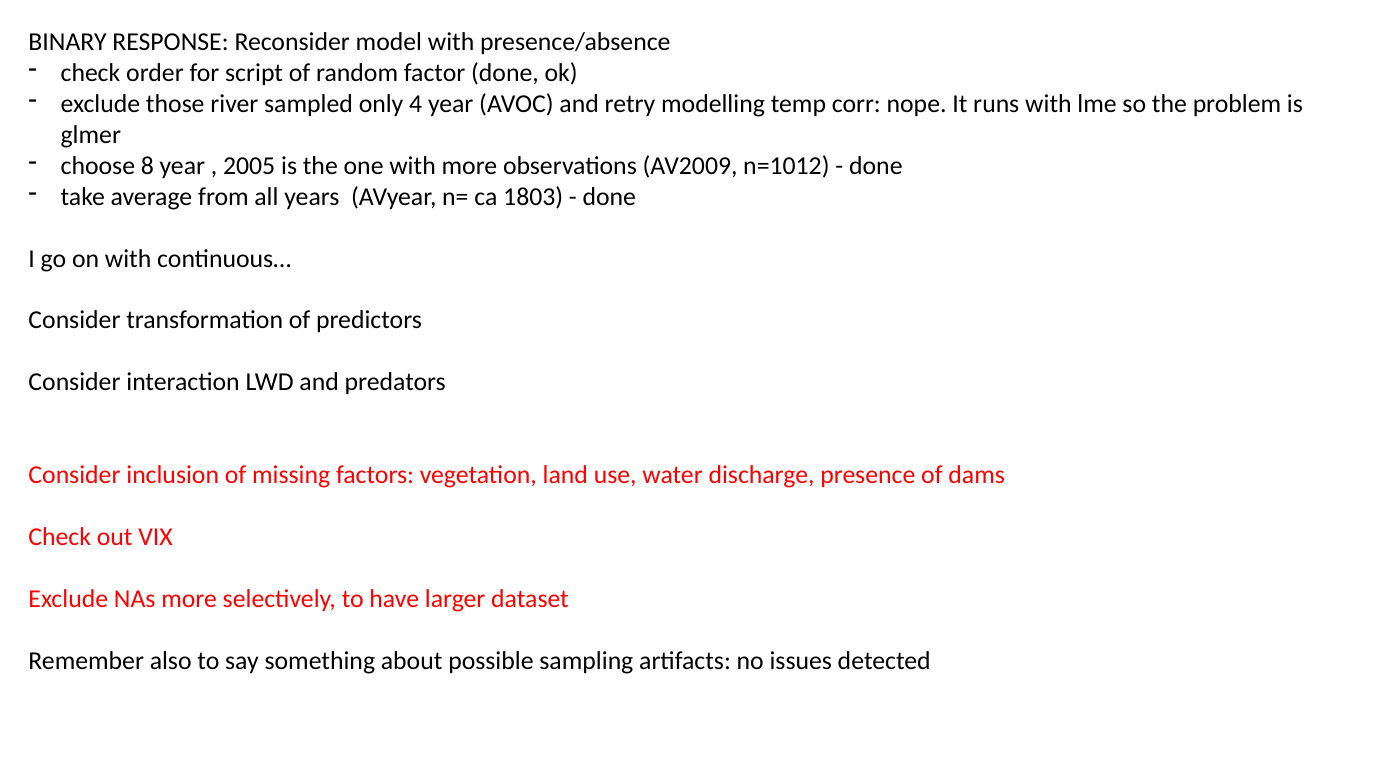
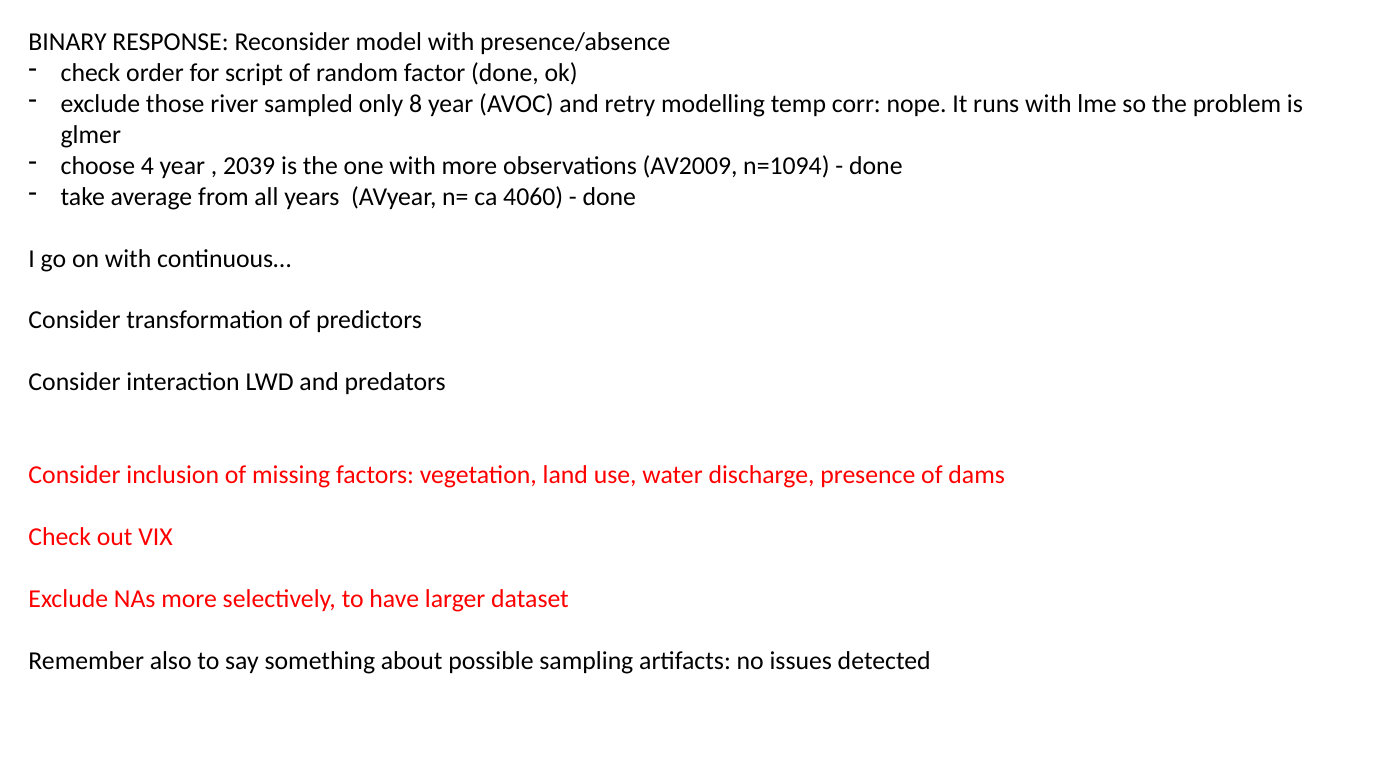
4: 4 -> 8 (416, 104)
8: 8 -> 4 (147, 166)
2005: 2005 -> 2039 (249, 166)
n=1012: n=1012 -> n=1094 (786, 166)
1803: 1803 -> 4060 (533, 197)
